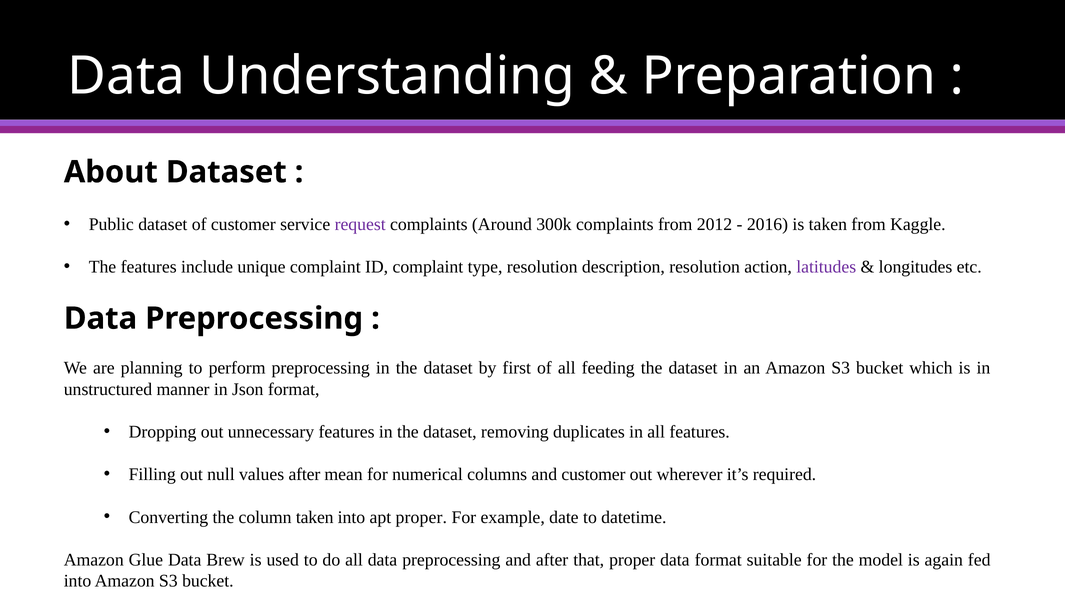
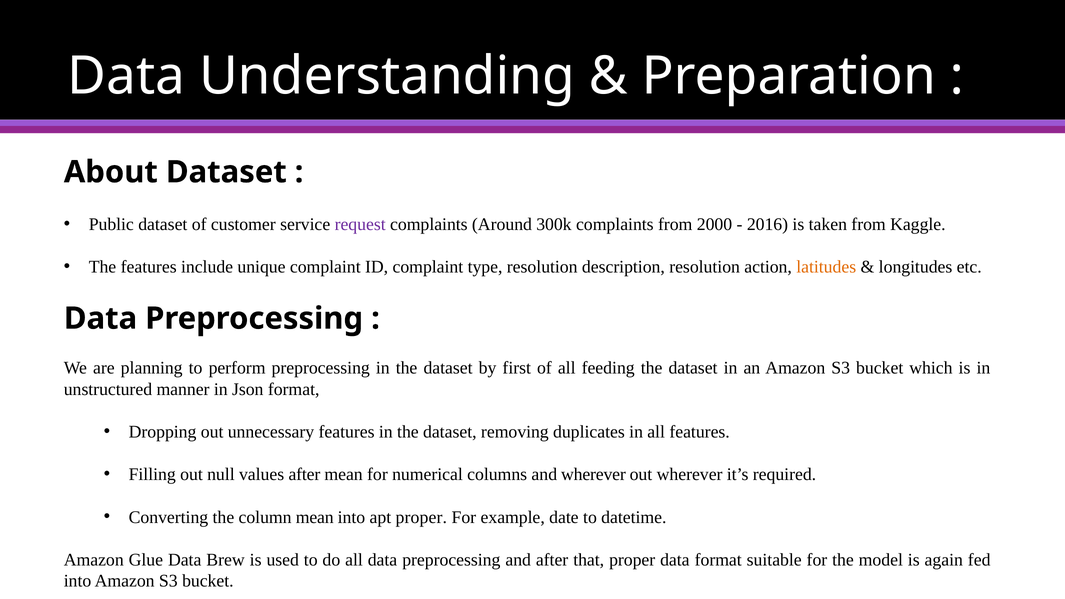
2012: 2012 -> 2000 (714, 224)
latitudes colour: purple -> orange (826, 267)
and customer: customer -> wherever (593, 475)
column taken: taken -> mean (315, 517)
